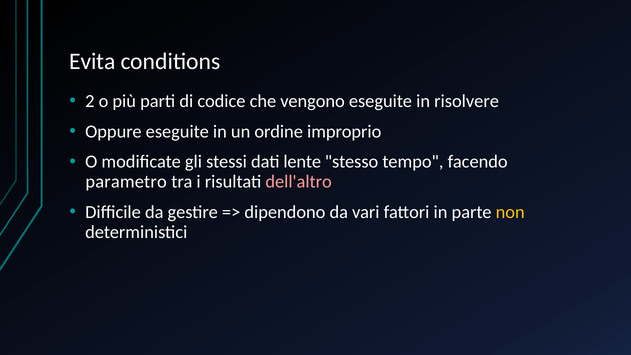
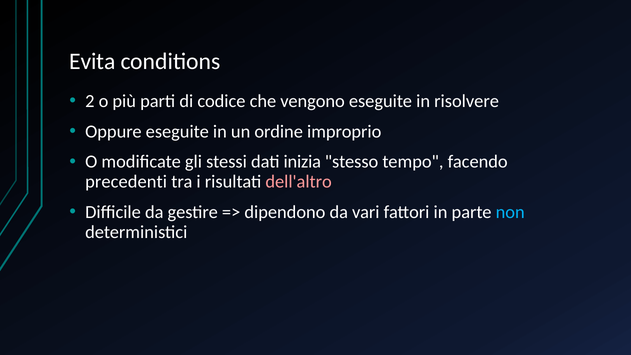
lente: lente -> inizia (302, 162)
parametro: parametro -> precedenti (126, 182)
non colour: yellow -> light blue (510, 212)
